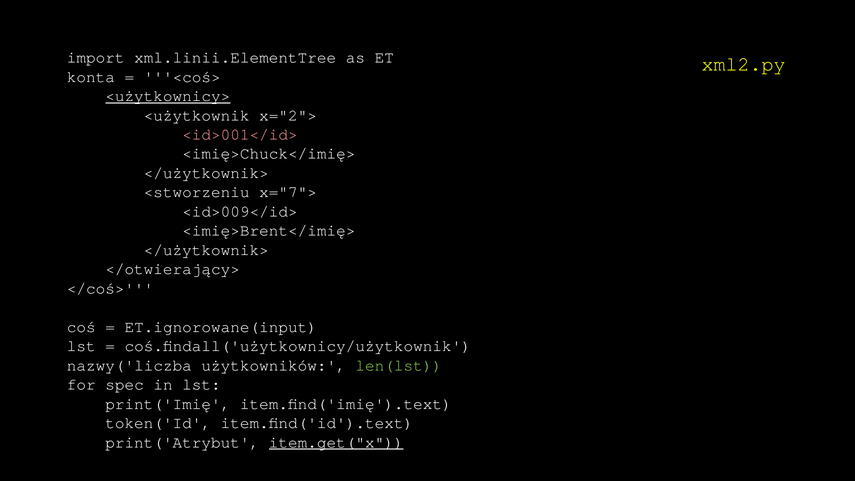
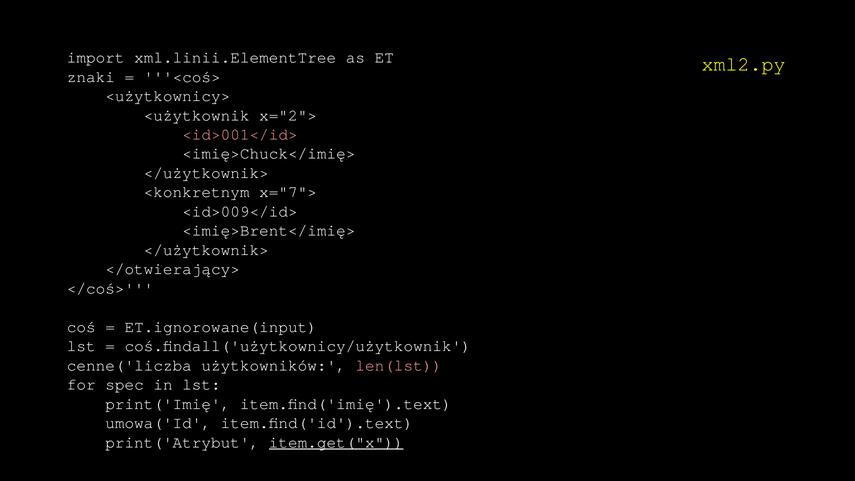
konta: konta -> znaki (91, 77)
<użytkownicy> underline: present -> none (168, 96)
<stworzeniu: <stworzeniu -> <konkretnym (197, 192)
nazwy('liczba: nazwy('liczba -> cenne('liczba (129, 365)
len(lst colour: light green -> pink (399, 365)
token('Id: token('Id -> umowa('Id (158, 423)
